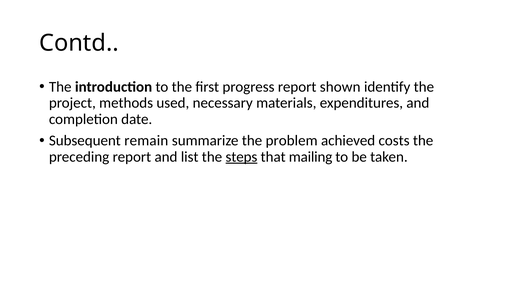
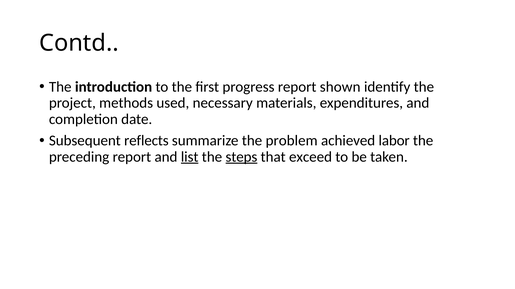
remain: remain -> reflects (146, 141)
costs: costs -> labor (394, 141)
list underline: none -> present (190, 157)
mailing: mailing -> exceed (310, 157)
